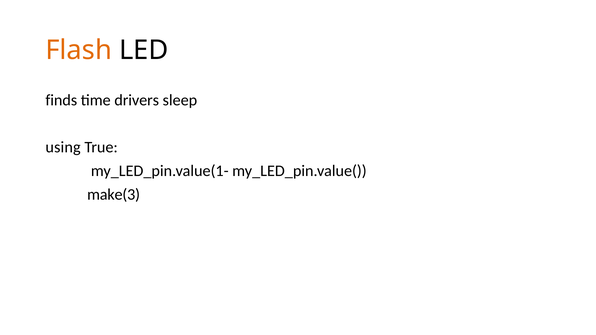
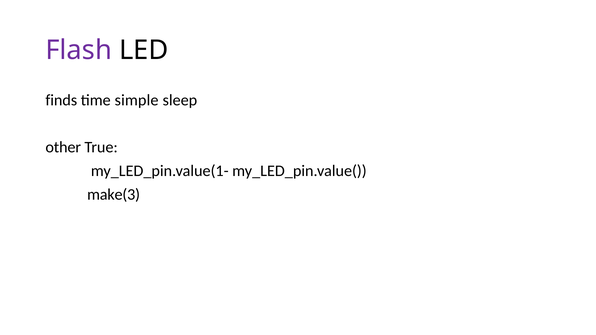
Flash colour: orange -> purple (79, 50)
drivers: drivers -> simple (137, 100)
using: using -> other (63, 147)
